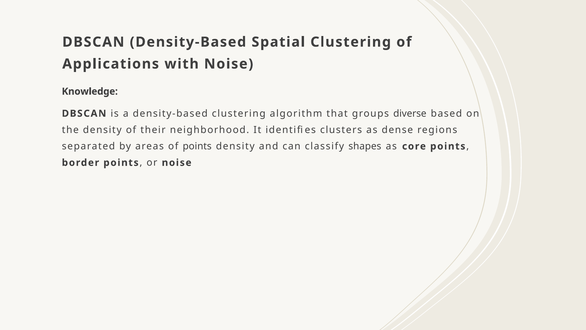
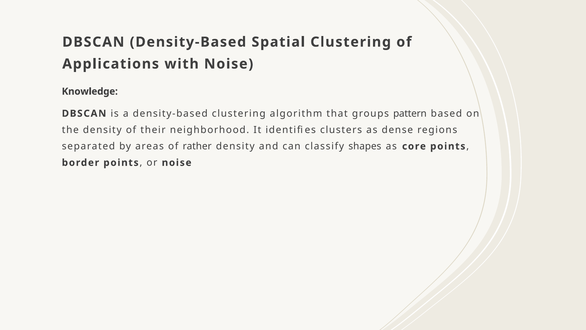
diverse: diverse -> pattern (410, 113)
of points: points -> rather (197, 146)
